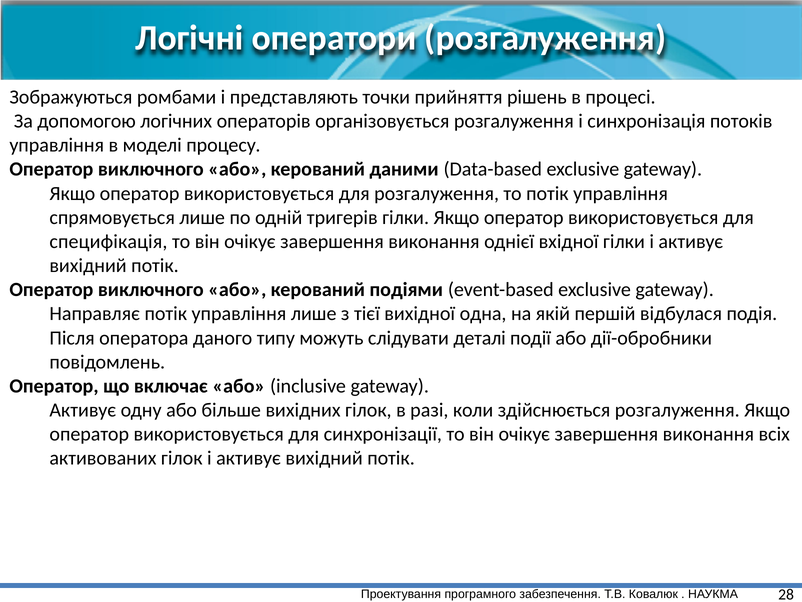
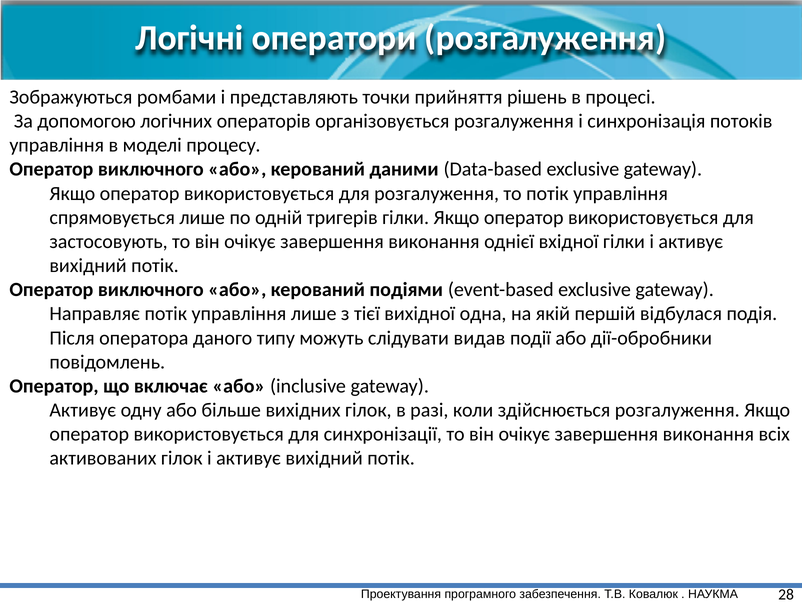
специфікація: специфікація -> застосовують (109, 241)
деталі: деталі -> видав (479, 338)
